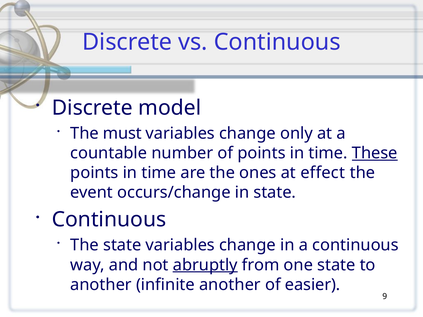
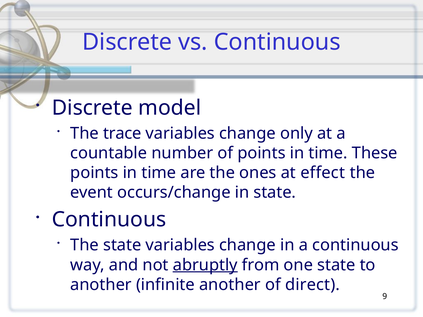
must: must -> trace (122, 133)
These underline: present -> none (375, 153)
easier: easier -> direct (313, 285)
